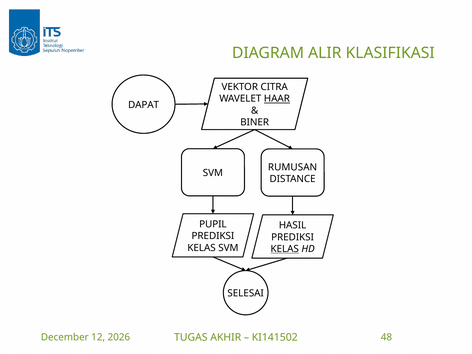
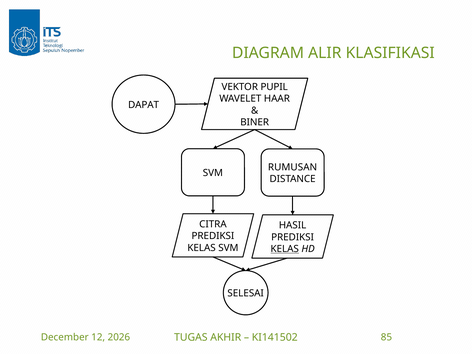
CITRA: CITRA -> PUPIL (274, 87)
HAAR underline: present -> none (277, 99)
PUPIL: PUPIL -> CITRA (213, 224)
48: 48 -> 85 (386, 337)
